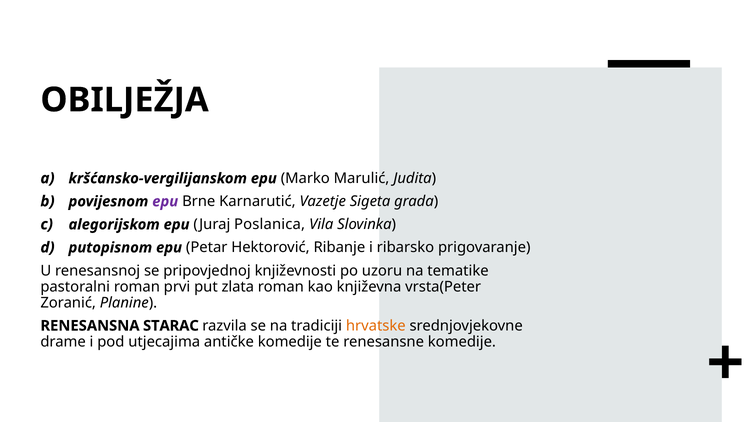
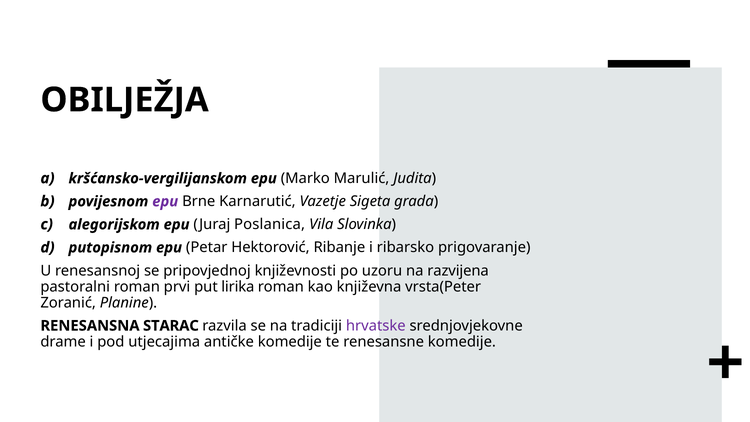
tematike: tematike -> razvijena (458, 271)
zlata: zlata -> lirika (238, 287)
hrvatske colour: orange -> purple (376, 326)
